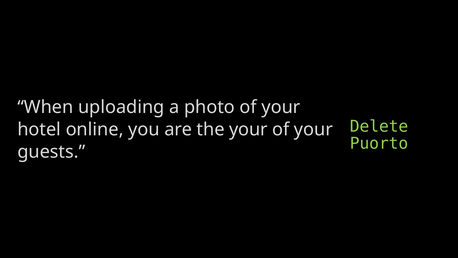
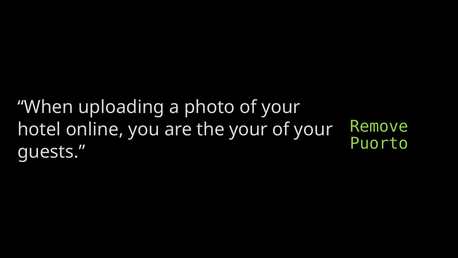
Delete: Delete -> Remove (379, 126)
